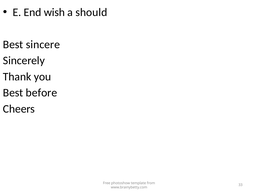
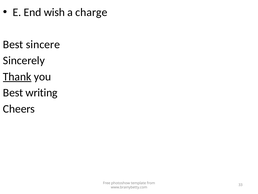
should: should -> charge (91, 12)
Thank underline: none -> present (17, 76)
before: before -> writing (42, 93)
